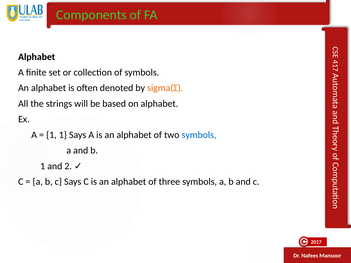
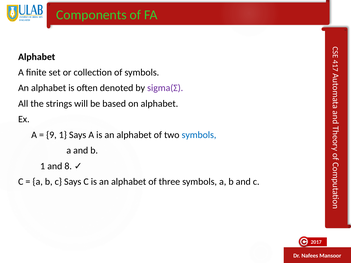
sigma(Σ colour: orange -> purple (165, 88)
1: 1 -> 9 (51, 135)
2: 2 -> 8 (68, 166)
